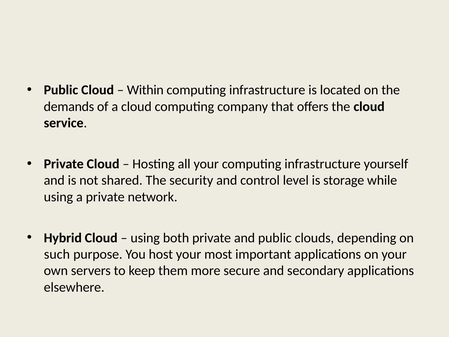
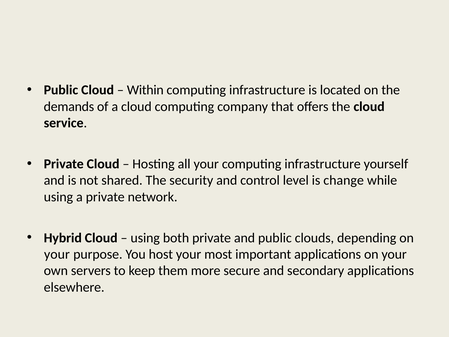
storage: storage -> change (344, 180)
such: such -> your (57, 254)
